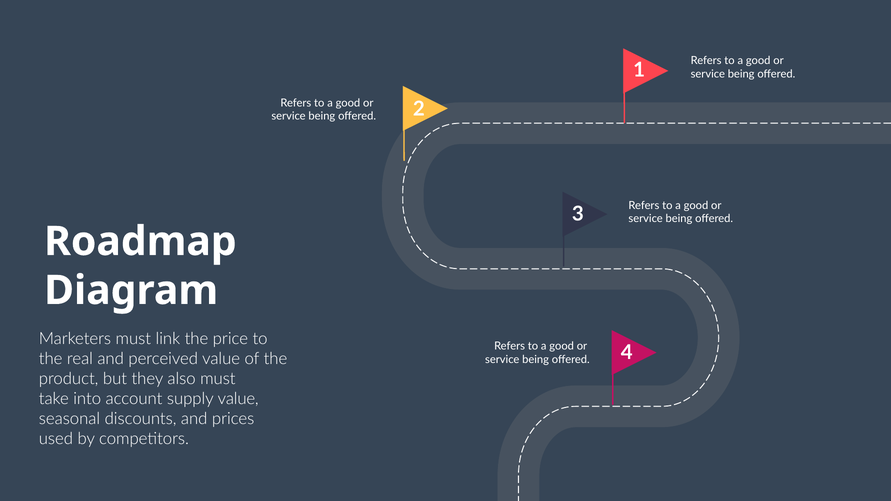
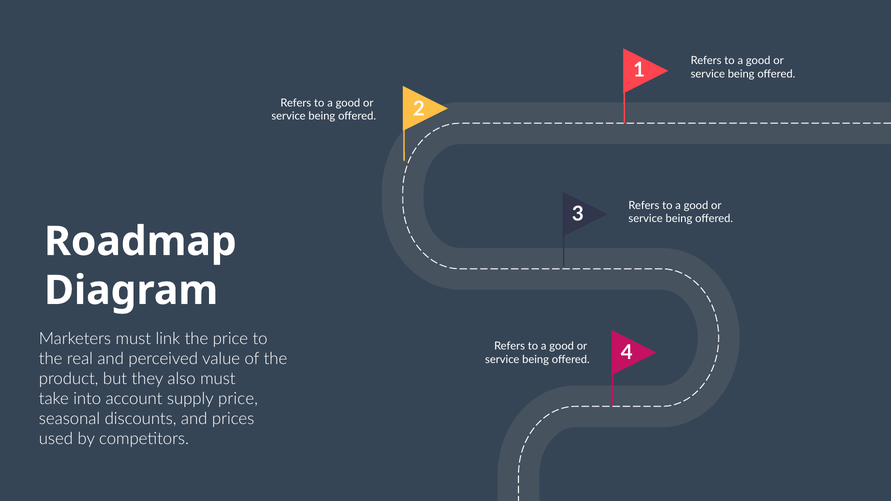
supply value: value -> price (238, 399)
